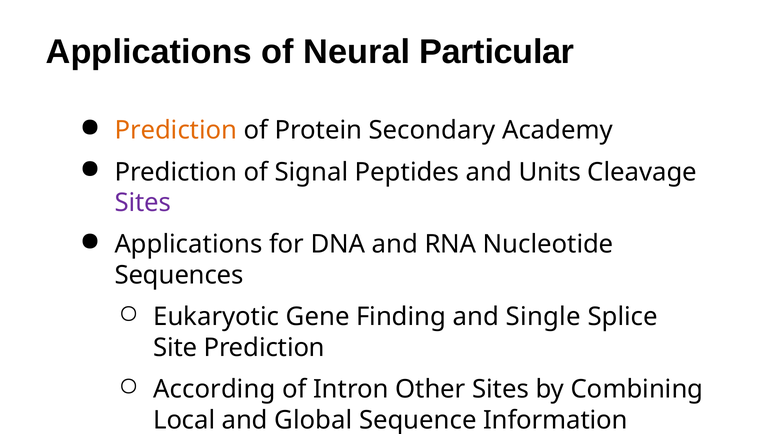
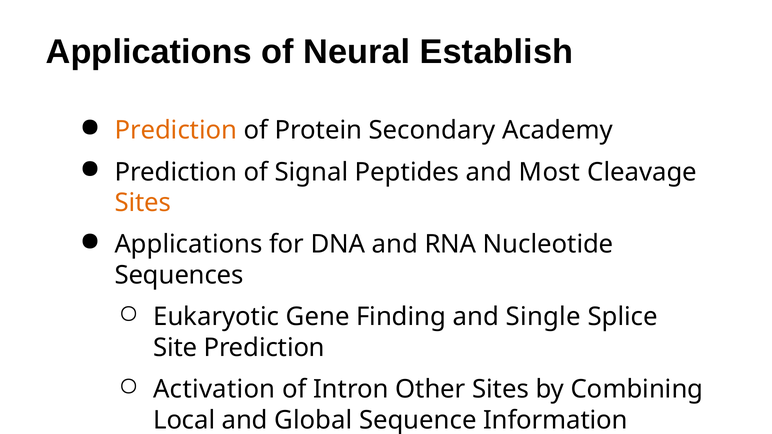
Particular: Particular -> Establish (497, 52)
Units: Units -> Most (550, 172)
Sites colour: purple -> orange (143, 203)
According: According -> Activation (214, 390)
